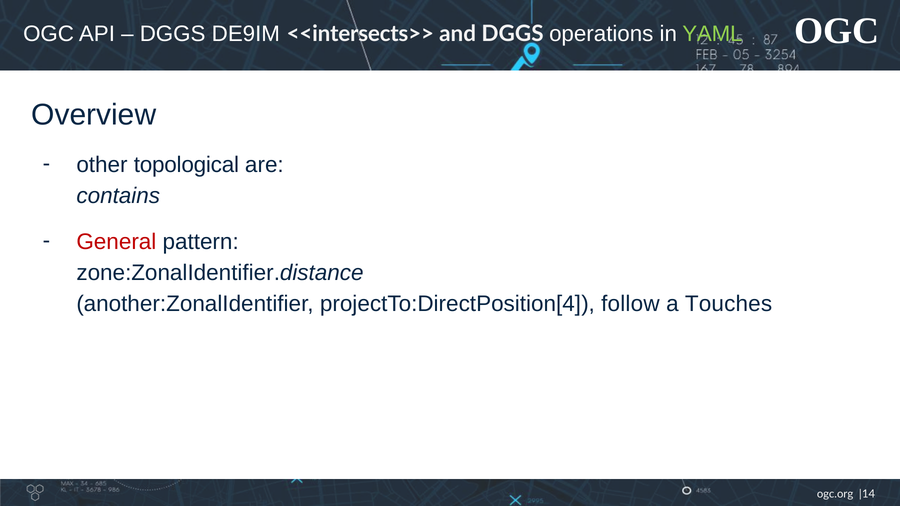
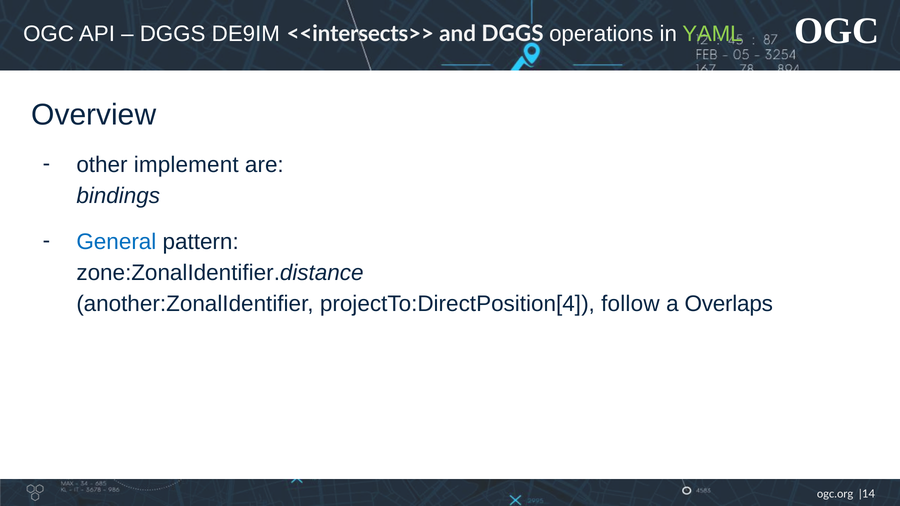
topological: topological -> implement (186, 165)
contains: contains -> bindings (118, 196)
General colour: red -> blue (116, 242)
Touches: Touches -> Overlaps (729, 304)
